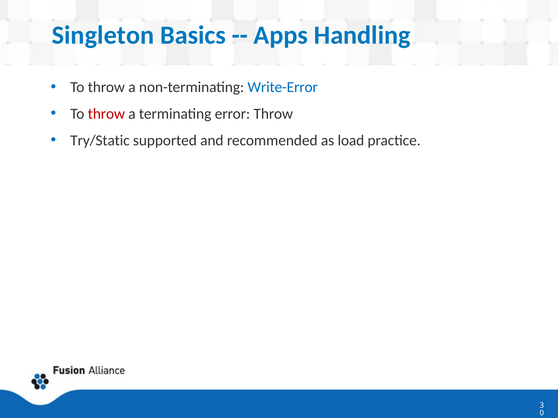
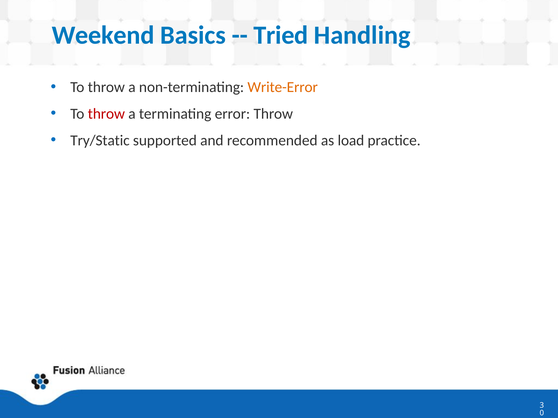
Singleton: Singleton -> Weekend (103, 35)
Apps: Apps -> Tried (281, 35)
Write-Error colour: blue -> orange (283, 87)
